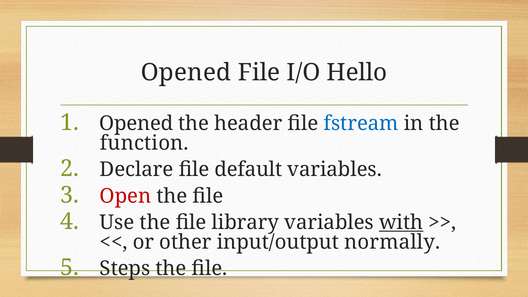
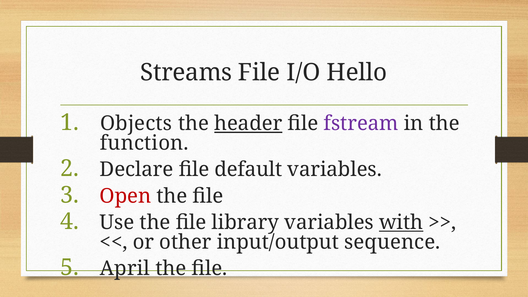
Opened: Opened -> Streams (186, 72)
Opened: Opened -> Objects (136, 124)
header underline: none -> present (248, 124)
fstream colour: blue -> purple (361, 124)
normally: normally -> sequence (392, 242)
Steps: Steps -> April (125, 268)
